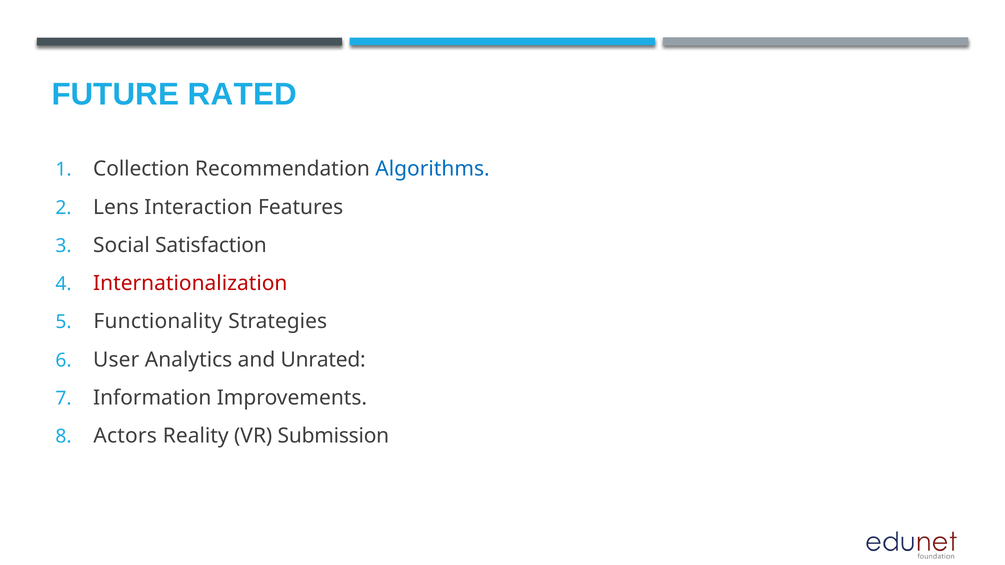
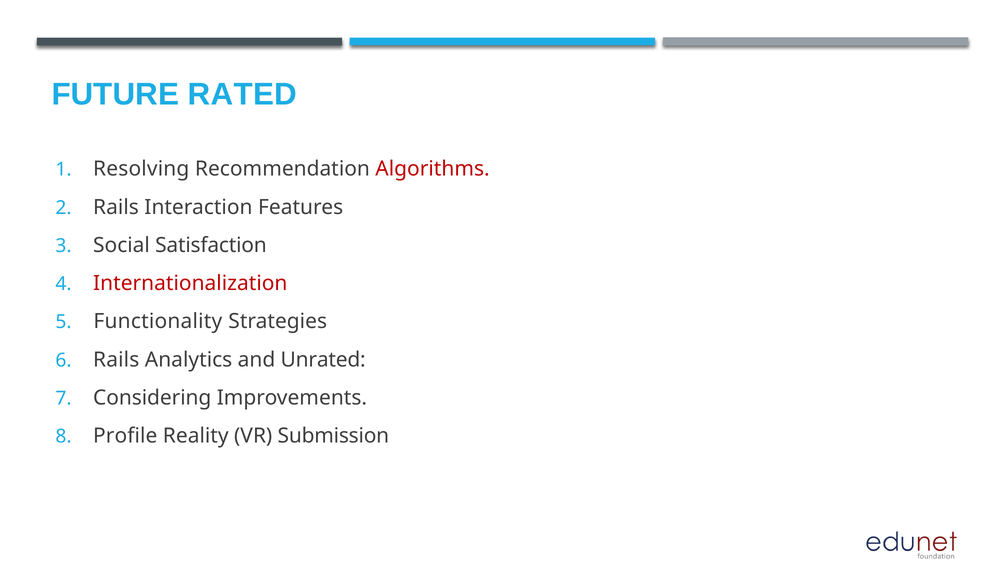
Collection: Collection -> Resolving (141, 169)
Algorithms colour: blue -> red (433, 169)
Lens: Lens -> Rails (116, 207)
User: User -> Rails (116, 360)
Information: Information -> Considering (152, 398)
Actors: Actors -> Profile (125, 436)
